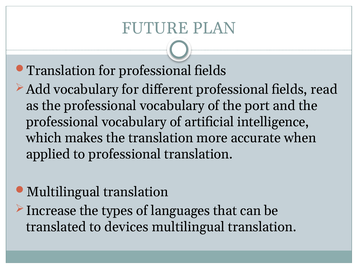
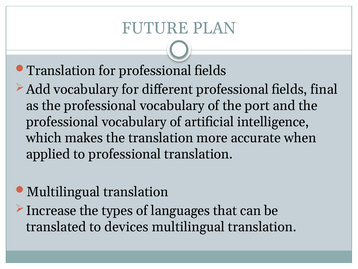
read: read -> final (324, 89)
